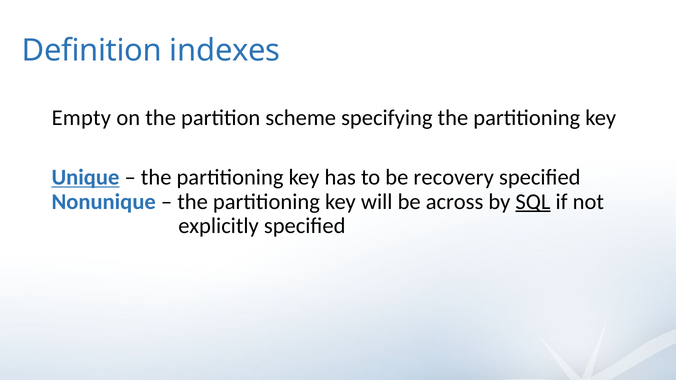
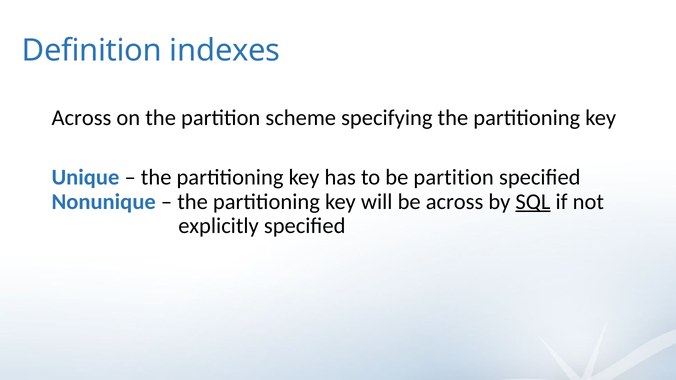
Empty: Empty -> Across (81, 118)
Unique underline: present -> none (85, 177)
be recovery: recovery -> partition (454, 177)
